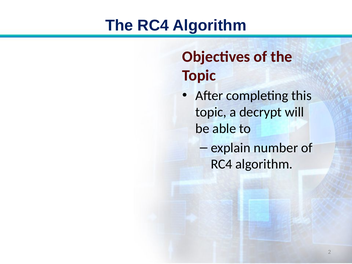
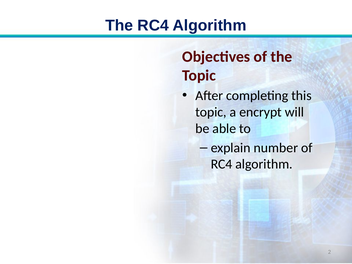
decrypt: decrypt -> encrypt (261, 112)
